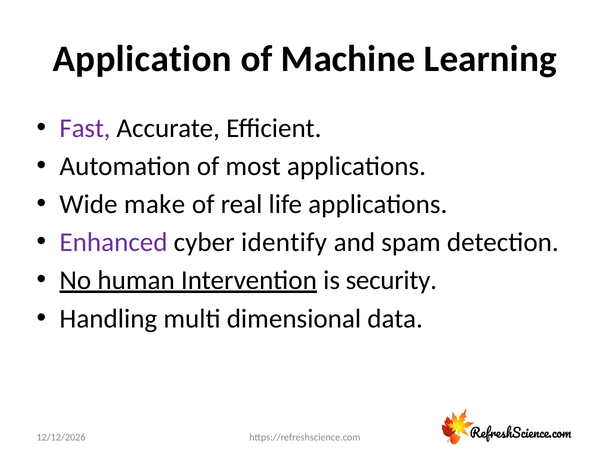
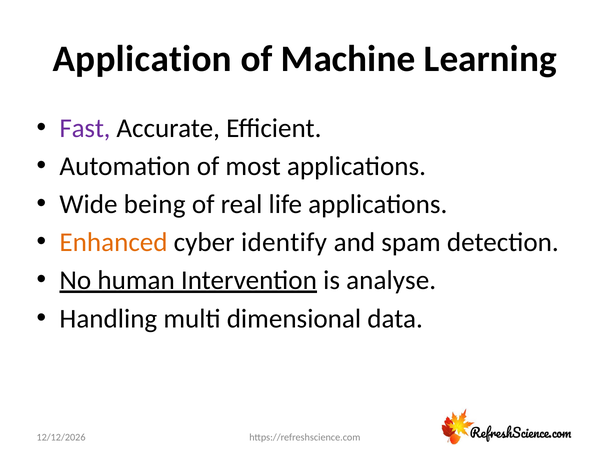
make: make -> being (155, 204)
Enhanced colour: purple -> orange (114, 242)
security: security -> analyse (391, 280)
